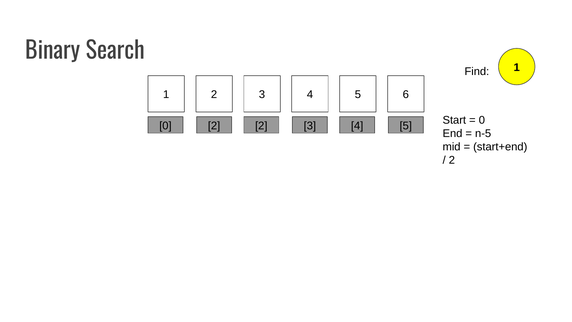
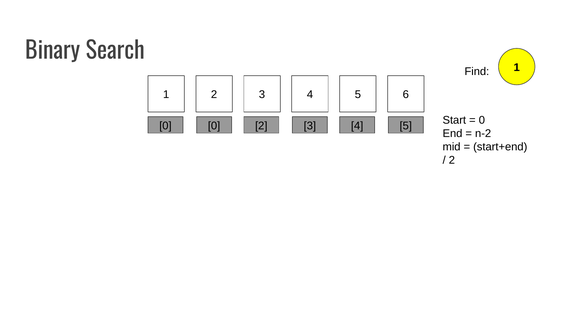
0 2: 2 -> 0 (214, 126)
n-5: n-5 -> n-2 (483, 133)
